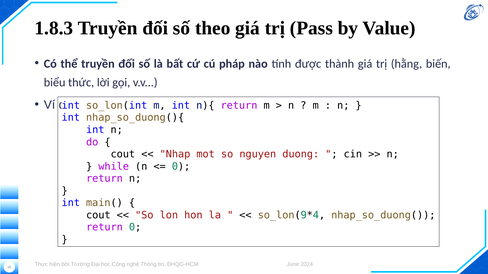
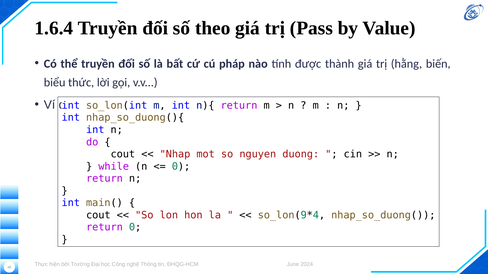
1.8.3: 1.8.3 -> 1.6.4 (54, 28)
